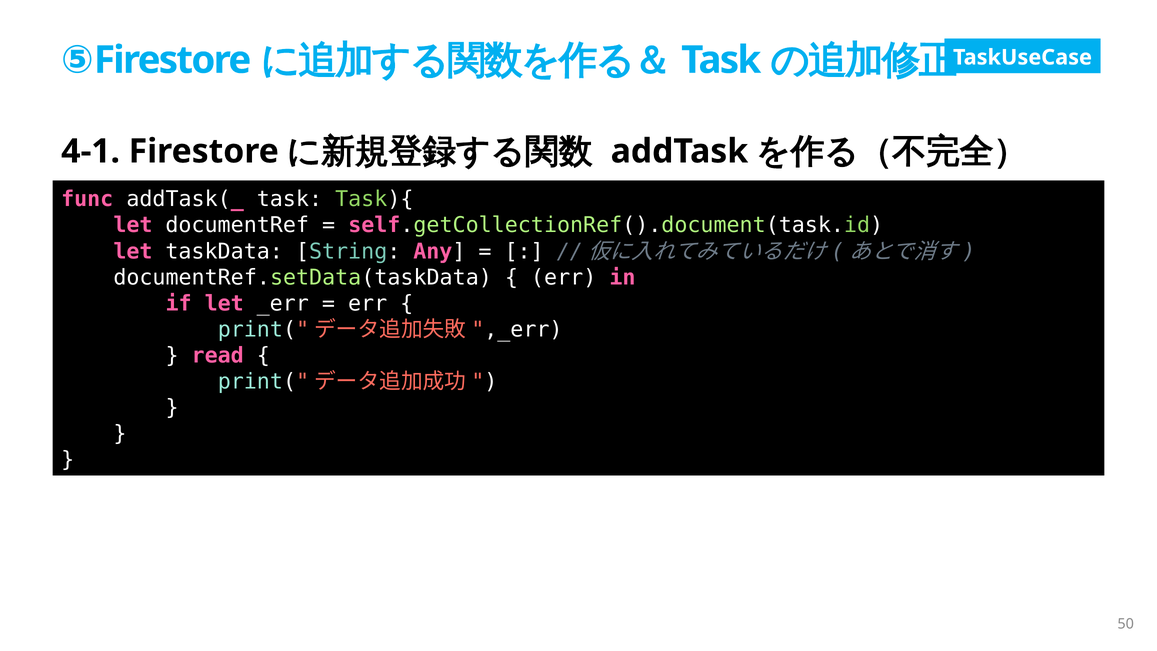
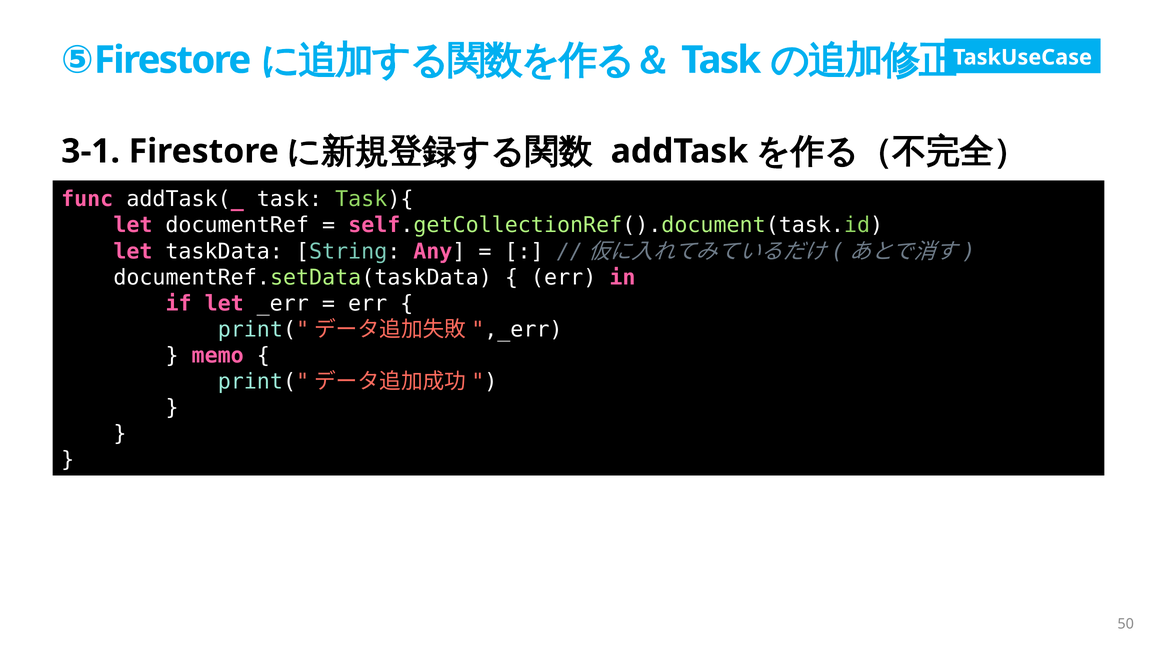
4-1: 4-1 -> 3-1 (91, 151)
read: read -> memo (218, 355)
